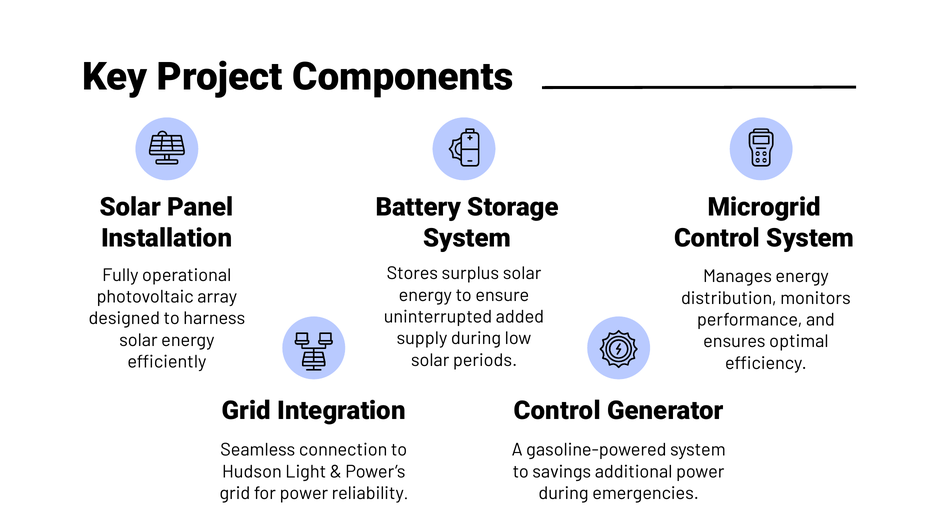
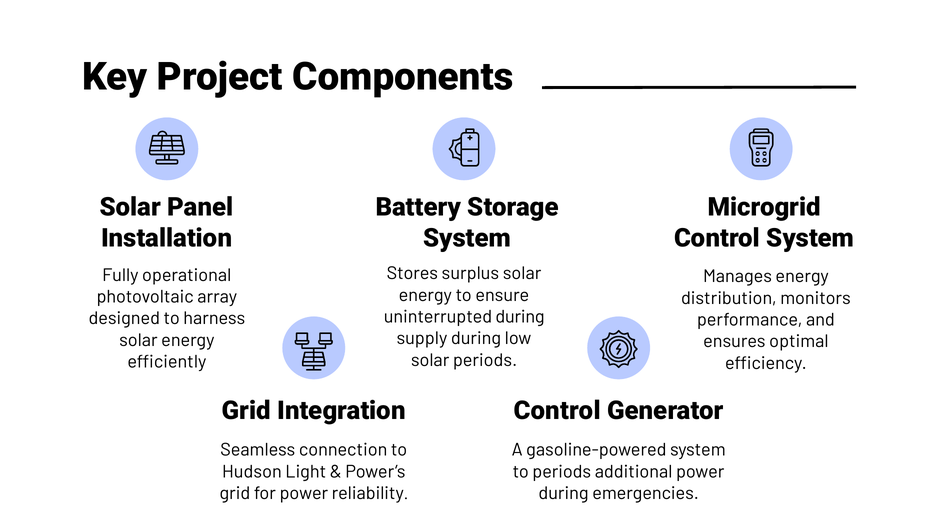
uninterrupted added: added -> during (520, 317)
to savings: savings -> periods (562, 472)
